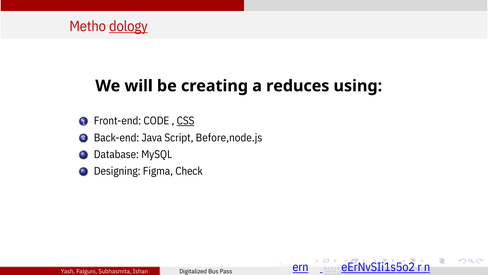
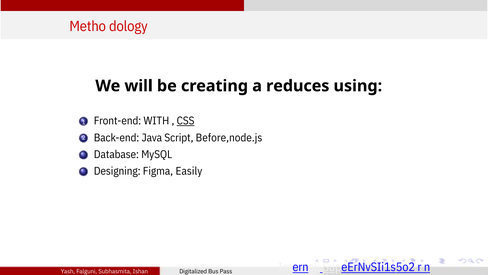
dology underline: present -> none (128, 26)
CODE: CODE -> WITH (156, 121)
Check: Check -> Easily (189, 171)
